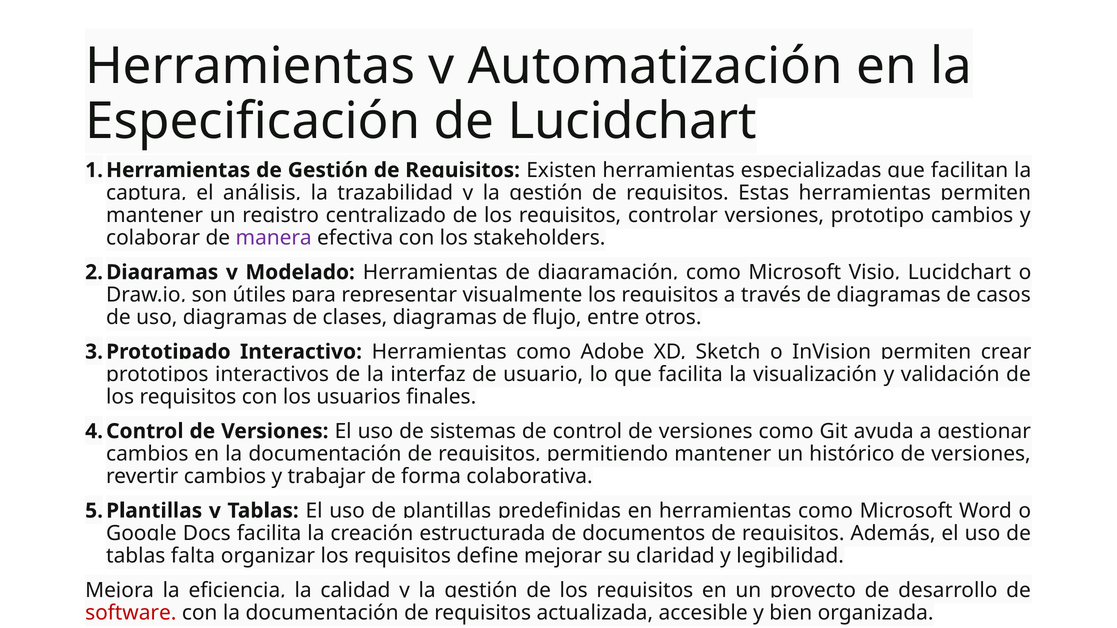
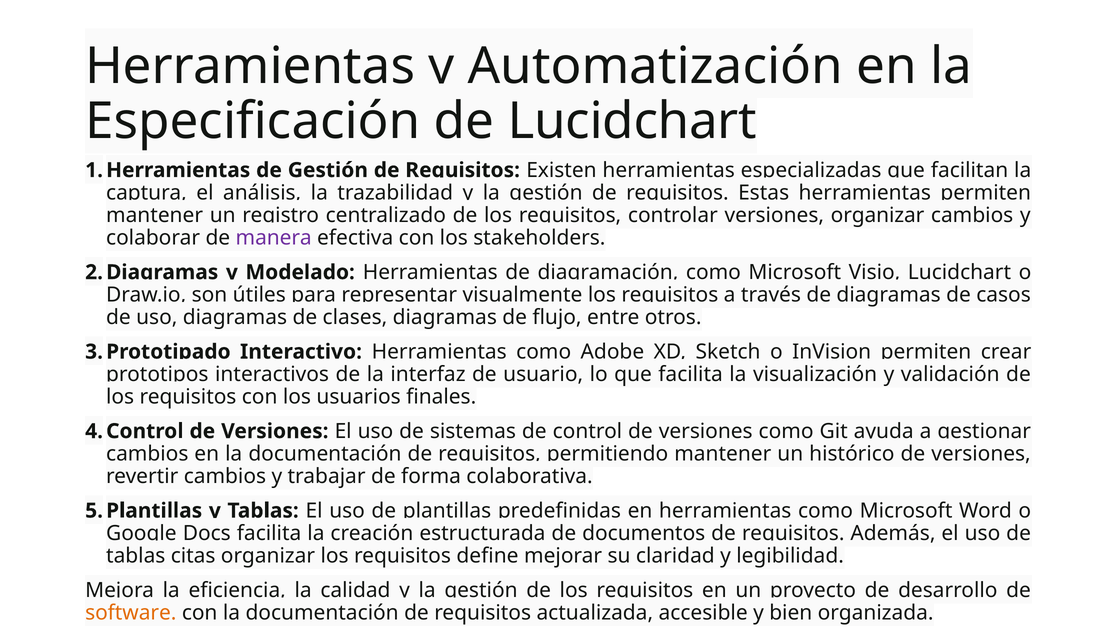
versiones prototipo: prototipo -> organizar (878, 216)
falta: falta -> citas (193, 556)
software colour: red -> orange (131, 613)
